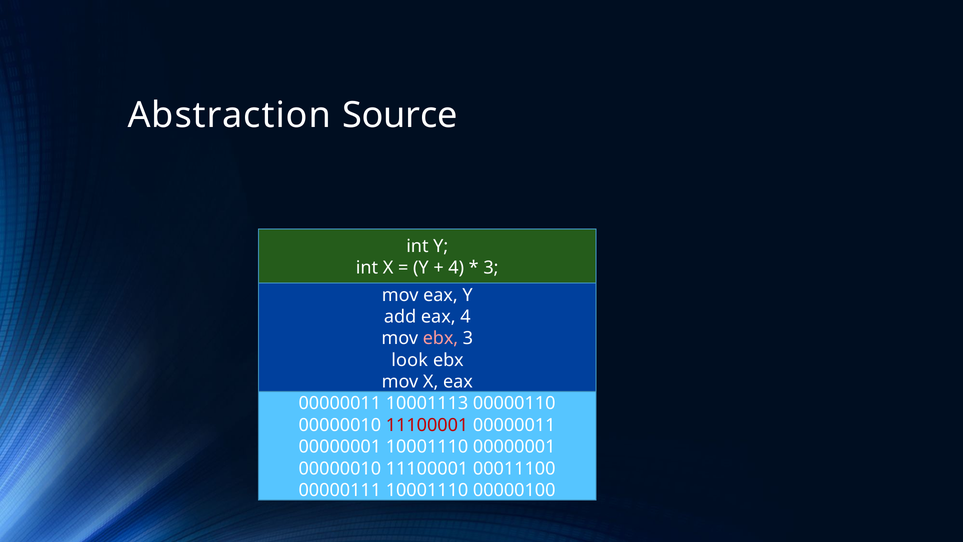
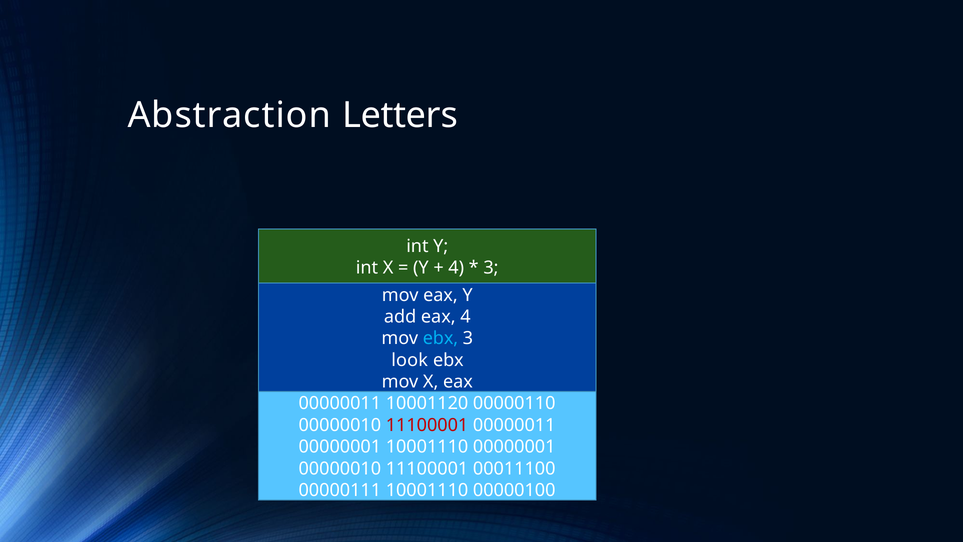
Source: Source -> Letters (400, 115)
ebx colour: pink -> light blue (440, 338)
10001113: 10001113 -> 10001120 (427, 403)
